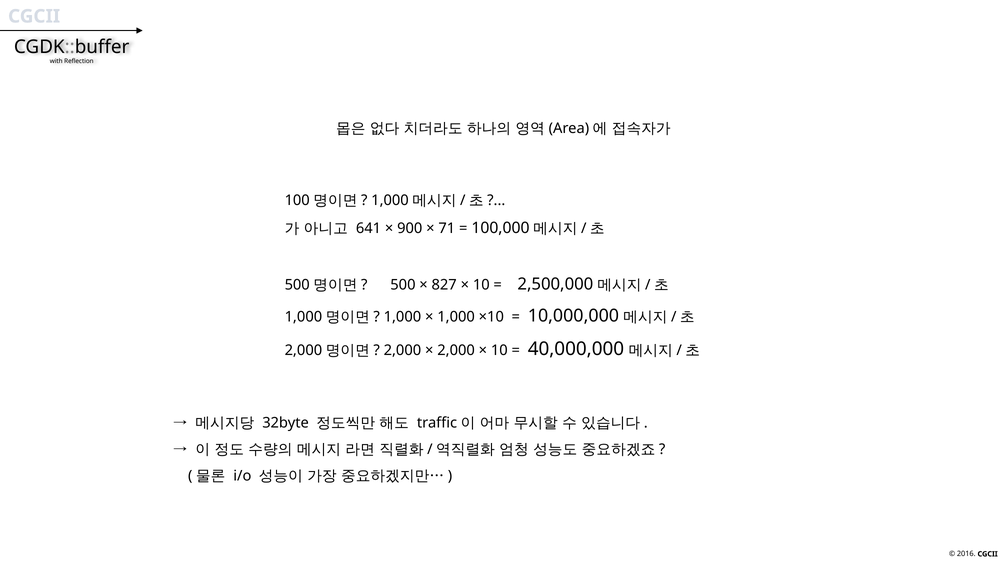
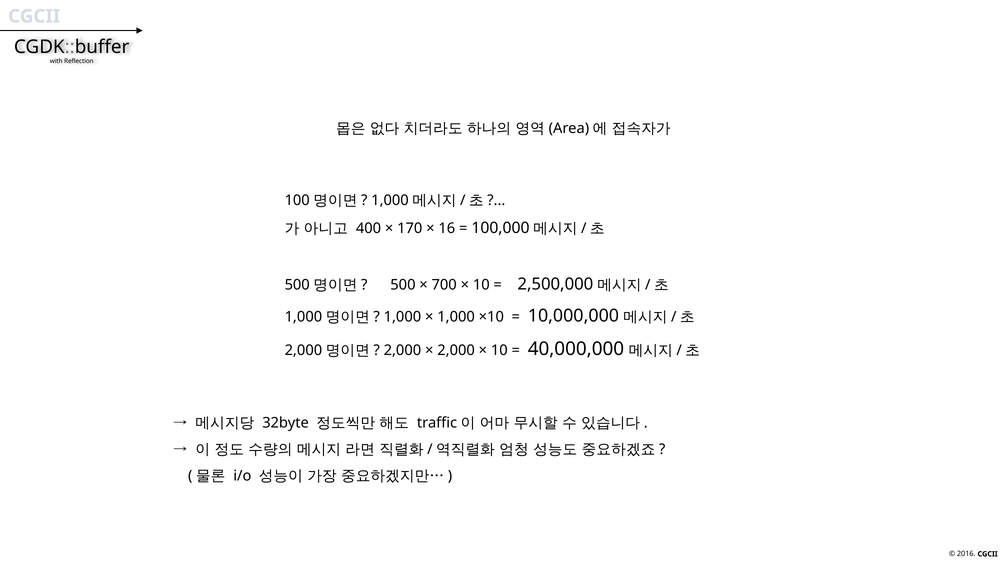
641: 641 -> 400 (368, 228)
900: 900 -> 170 (410, 228)
71: 71 -> 16 (447, 228)
827: 827 -> 700 (444, 284)
